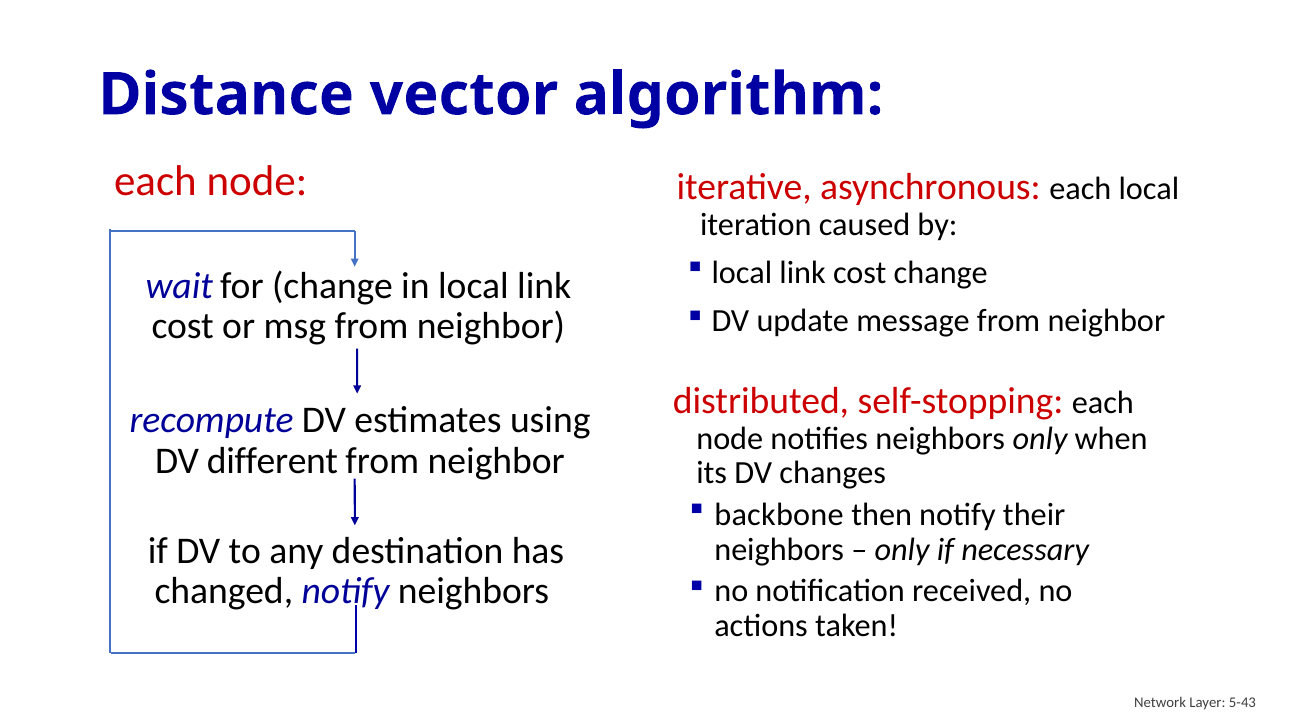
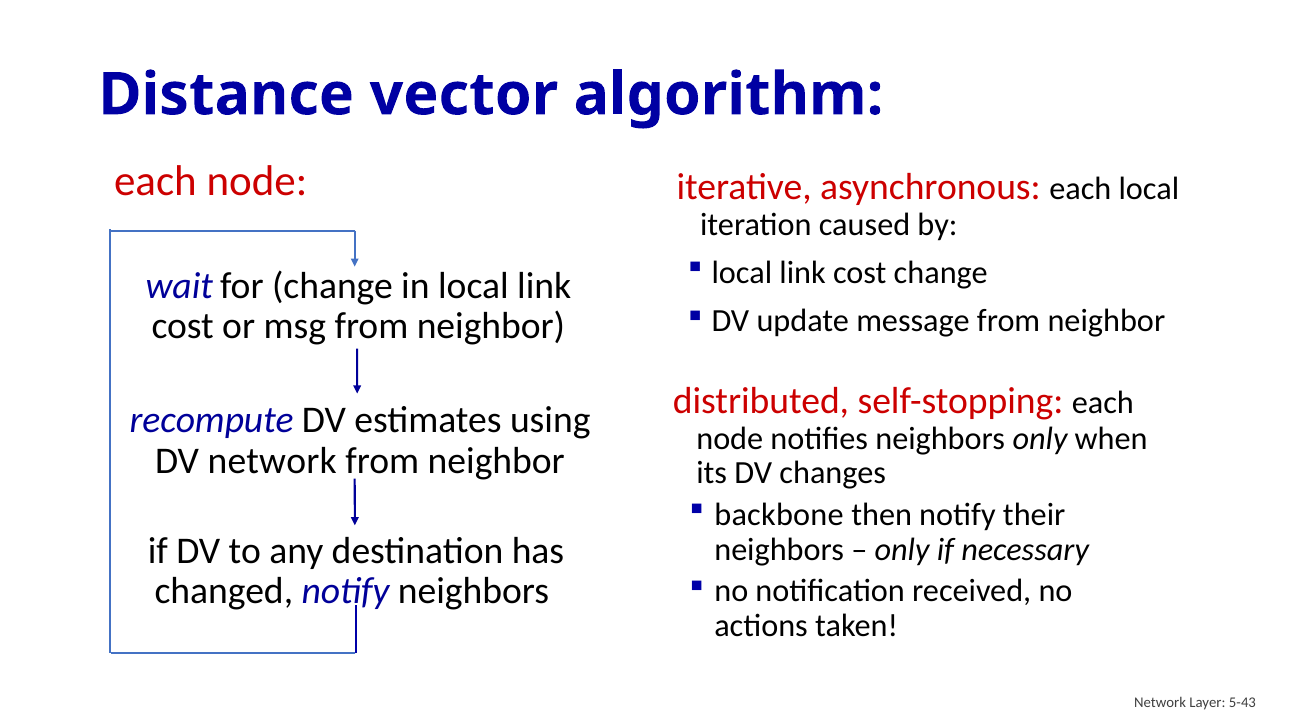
DV different: different -> network (272, 460)
